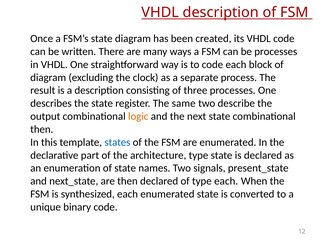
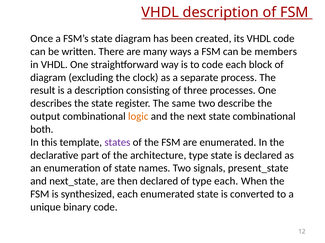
be processes: processes -> members (276, 52)
then: then -> both (42, 130)
states colour: blue -> purple (117, 143)
